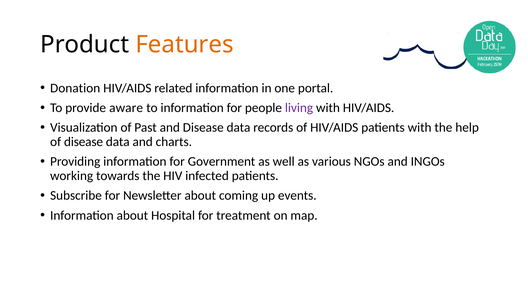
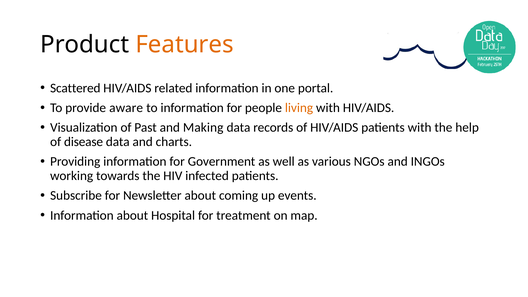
Donation: Donation -> Scattered (75, 88)
living colour: purple -> orange (299, 108)
and Disease: Disease -> Making (203, 128)
